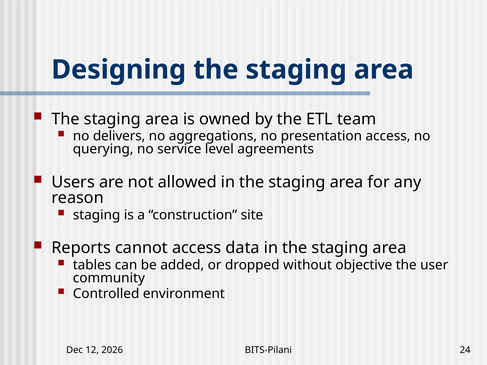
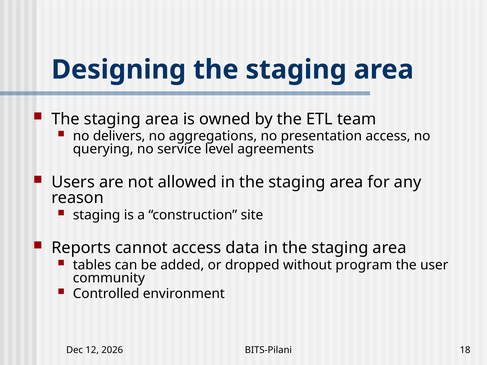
objective: objective -> program (364, 265)
24: 24 -> 18 (465, 350)
